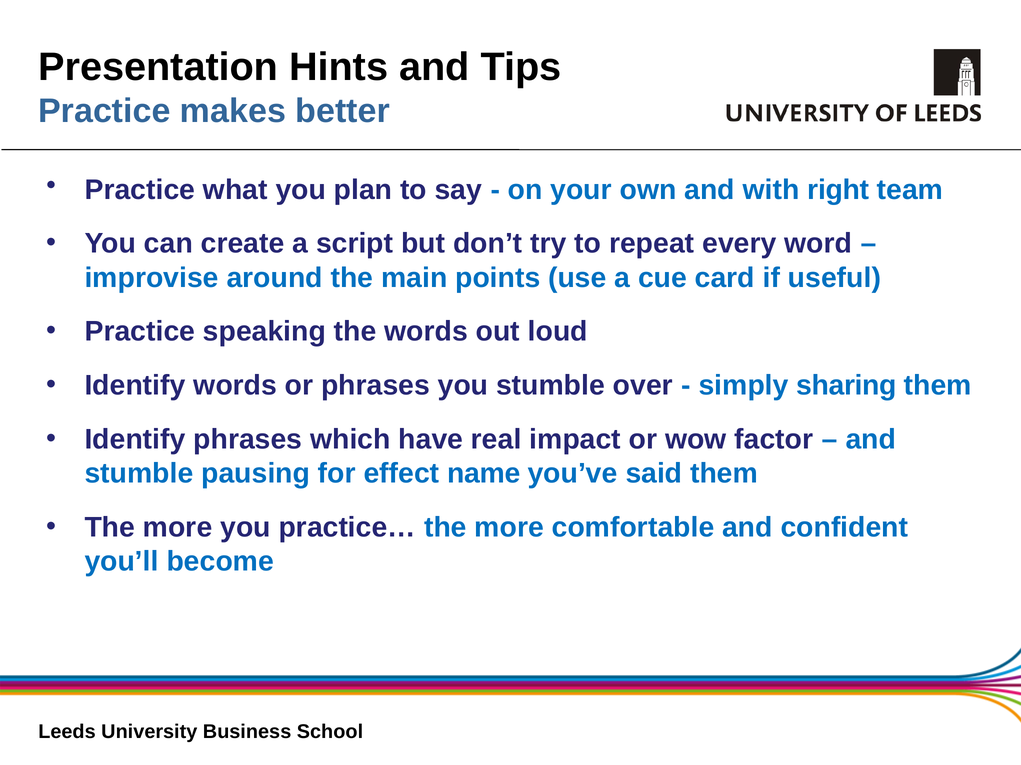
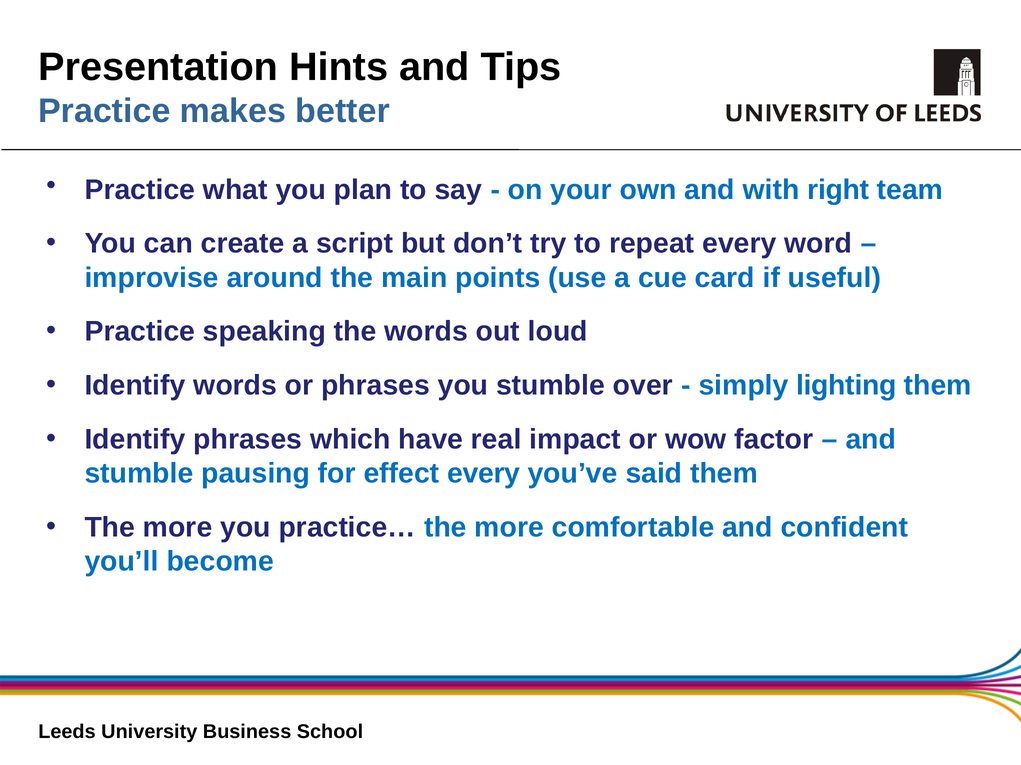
sharing: sharing -> lighting (846, 386)
effect name: name -> every (484, 474)
